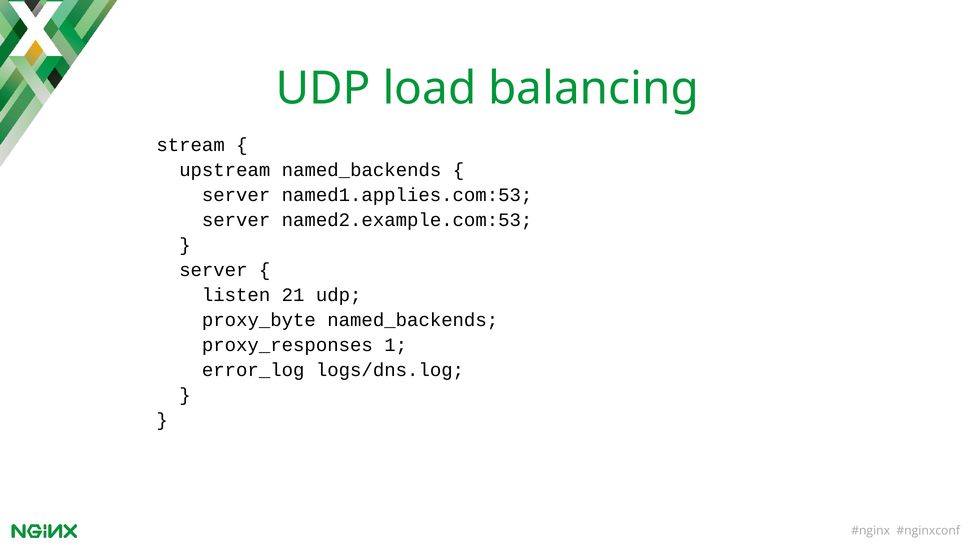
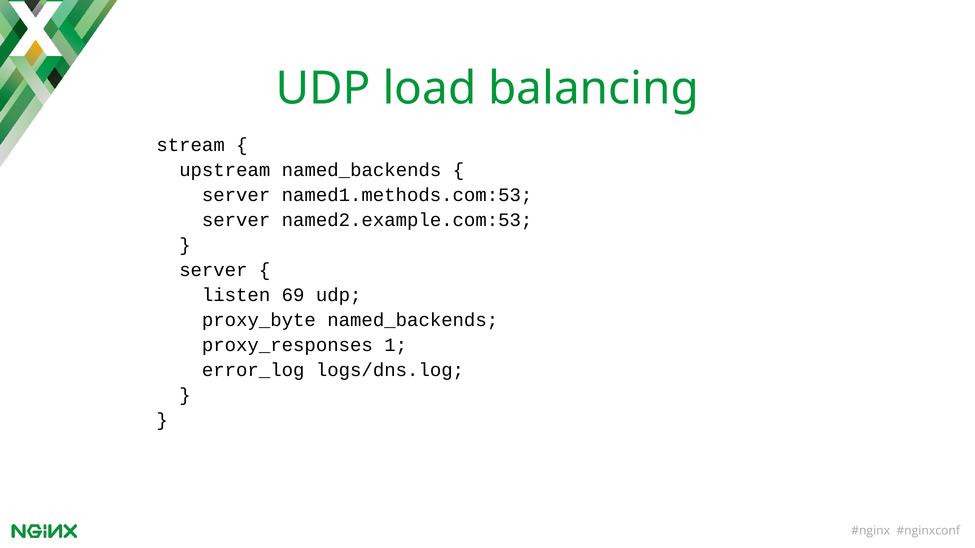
named1.applies.com:53: named1.applies.com:53 -> named1.methods.com:53 (407, 195)
21: 21 -> 69 (293, 295)
